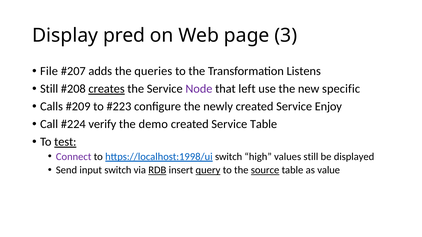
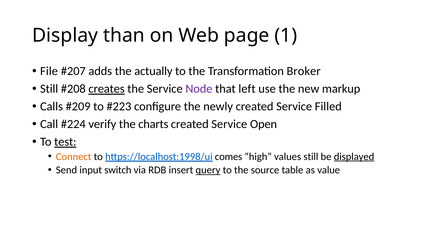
pred: pred -> than (124, 35)
3: 3 -> 1 (286, 35)
queries: queries -> actually (153, 71)
Listens: Listens -> Broker (304, 71)
specific: specific -> markup (341, 89)
Enjoy: Enjoy -> Filled (328, 107)
demo: demo -> charts (153, 124)
Service Table: Table -> Open (264, 124)
Connect colour: purple -> orange (74, 157)
https://localhost:1998/ui switch: switch -> comes (229, 157)
displayed underline: none -> present (354, 157)
RDB underline: present -> none (157, 170)
source underline: present -> none (265, 170)
